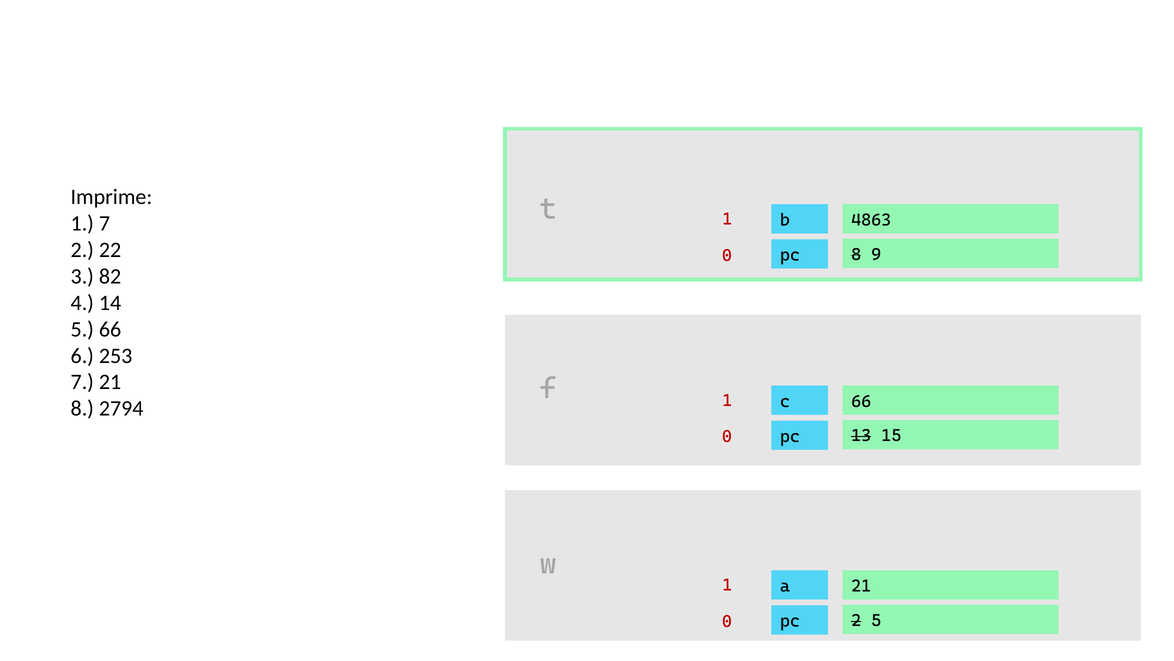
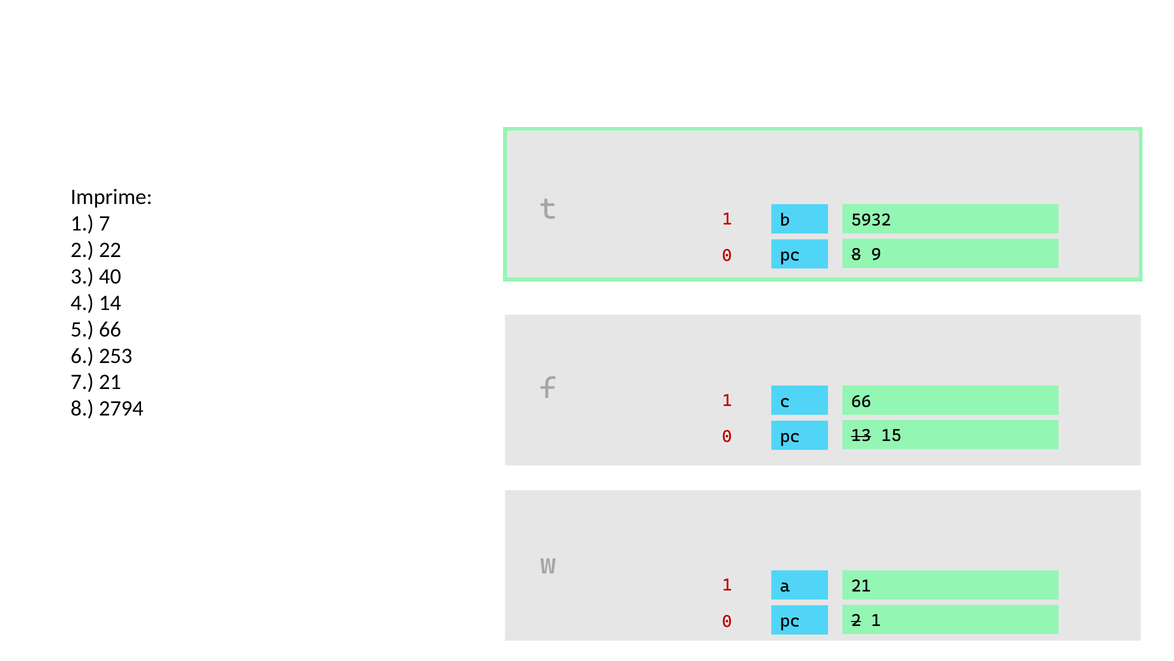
4863: 4863 -> 5932 (871, 220)
82: 82 -> 40 (110, 276)
2 5: 5 -> 1 (876, 620)
